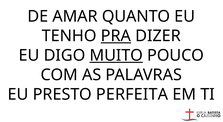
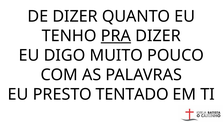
DE AMAR: AMAR -> DIZER (75, 16)
MUITO underline: present -> none (116, 55)
PERFEITA: PERFEITA -> TENTADO (132, 94)
